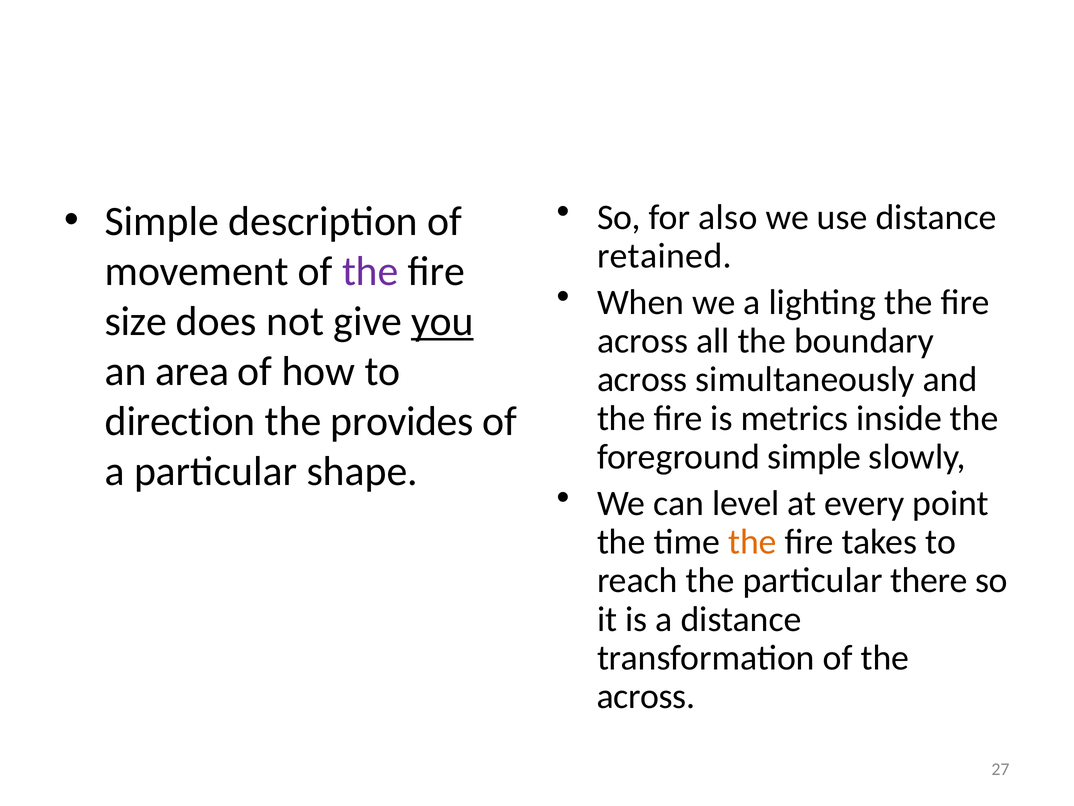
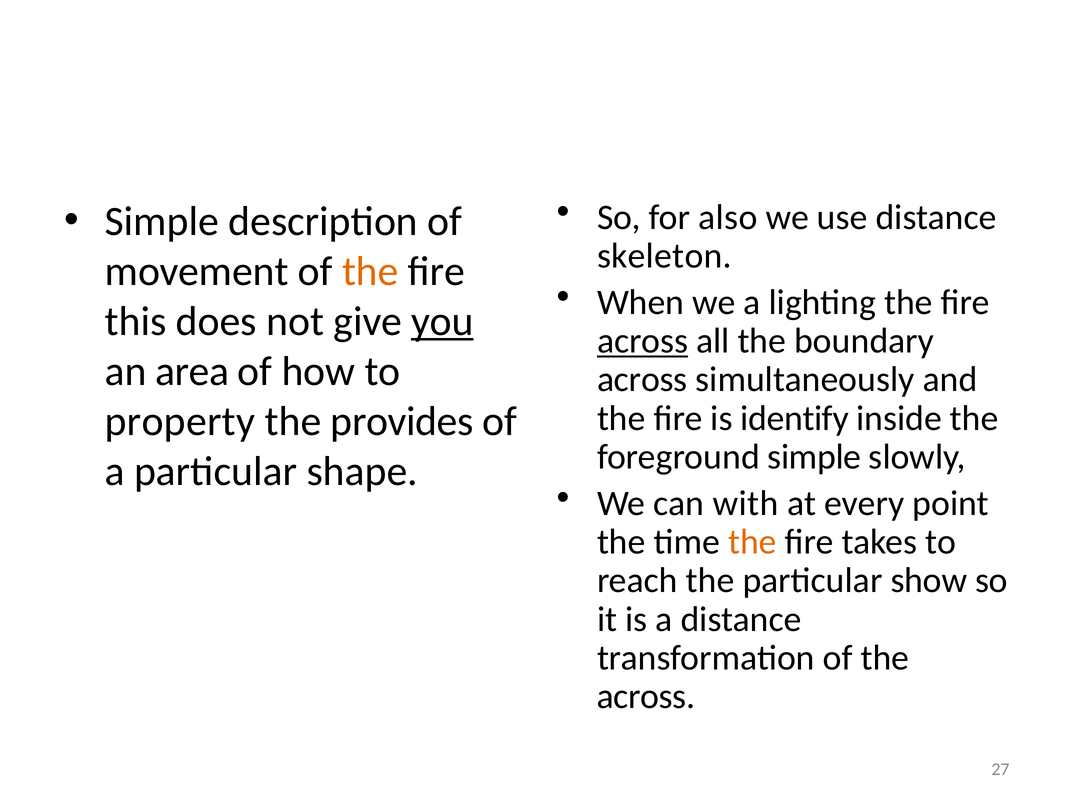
retained: retained -> skeleton (664, 256)
the colour: purple -> orange (370, 271)
size: size -> this (136, 321)
across underline: none -> present (643, 341)
metrics: metrics -> identify (795, 418)
direction: direction -> property (180, 421)
level: level -> with (746, 503)
there: there -> show (929, 580)
